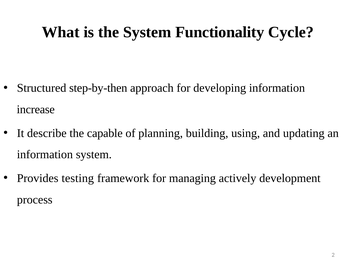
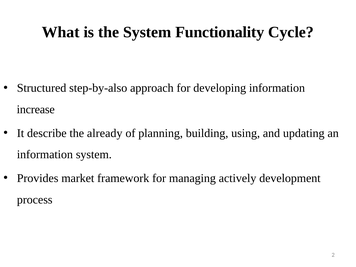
step-by-then: step-by-then -> step-by-also (98, 88)
capable: capable -> already (105, 133)
testing: testing -> market (78, 178)
